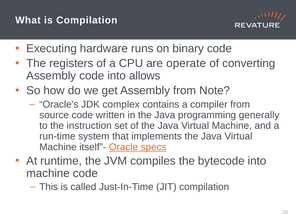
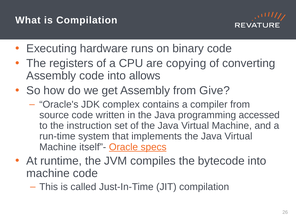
operate: operate -> copying (186, 63)
Note: Note -> Give (215, 91)
generally: generally -> accessed (259, 115)
